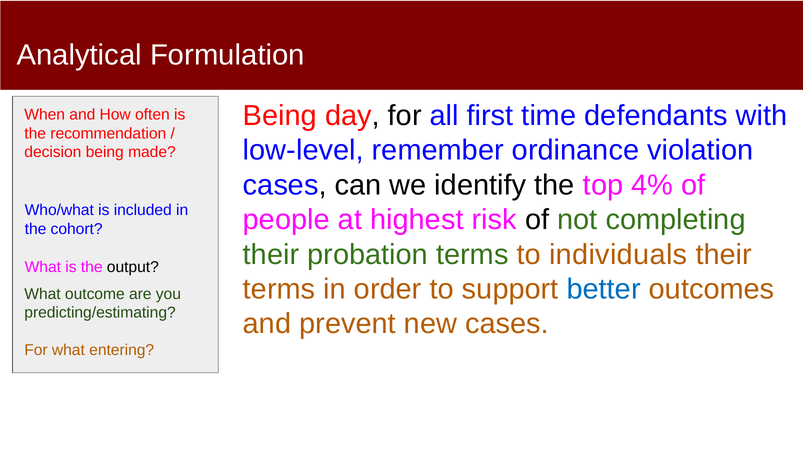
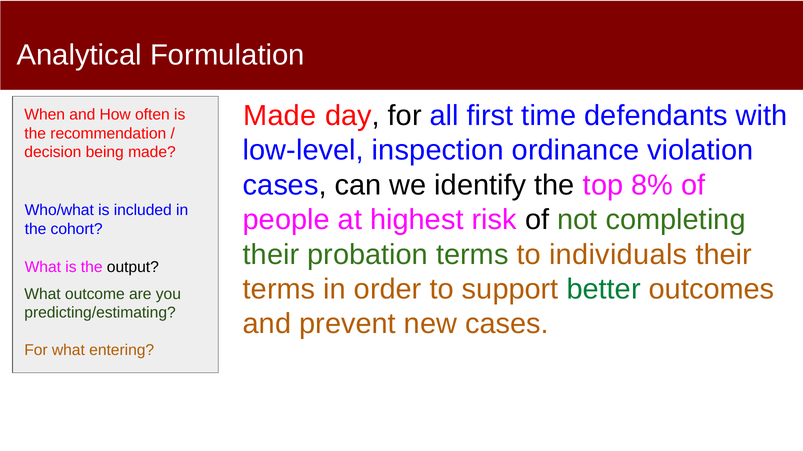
Being: Being -> Made (280, 116)
remember: remember -> inspection (438, 151)
4%: 4% -> 8% (652, 185)
better colour: blue -> green (604, 290)
